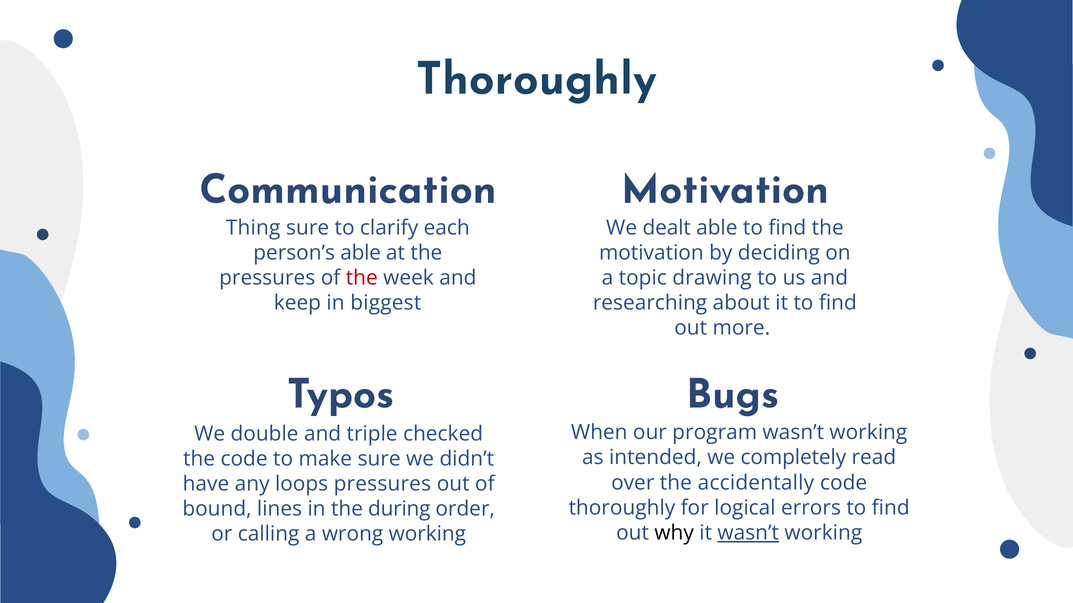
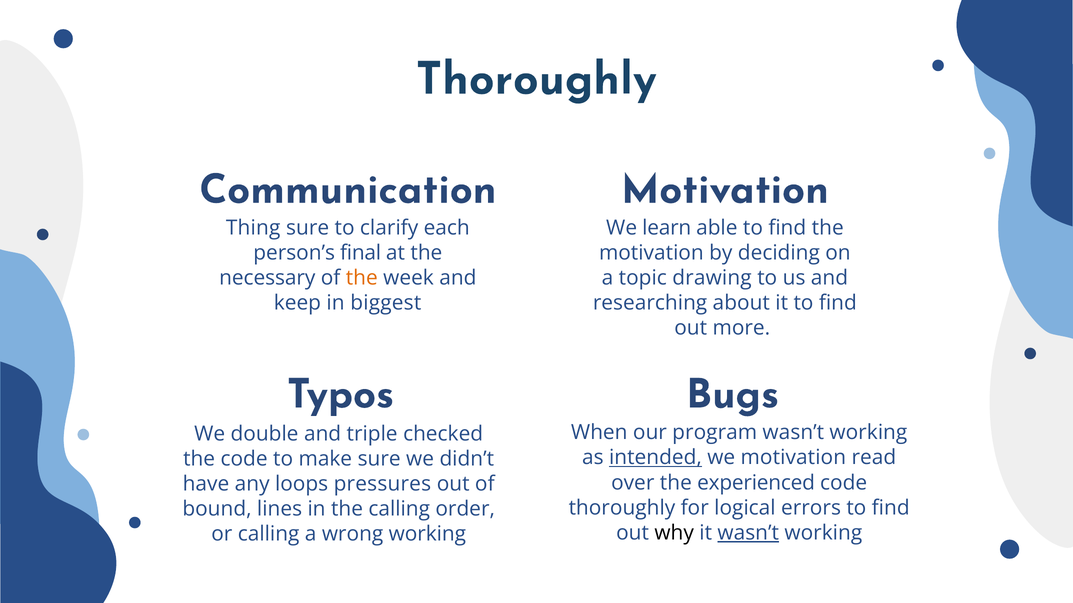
dealt: dealt -> learn (667, 228)
person’s able: able -> final (361, 253)
pressures: pressures -> necessary (267, 278)
the colour: red -> orange (362, 278)
intended underline: none -> present (655, 458)
we completely: completely -> motivation (793, 458)
accidentally: accidentally -> experienced (756, 483)
the during: during -> calling (399, 509)
